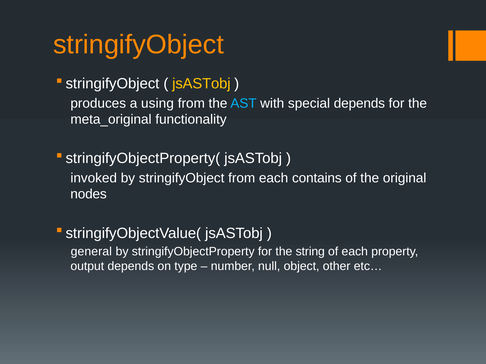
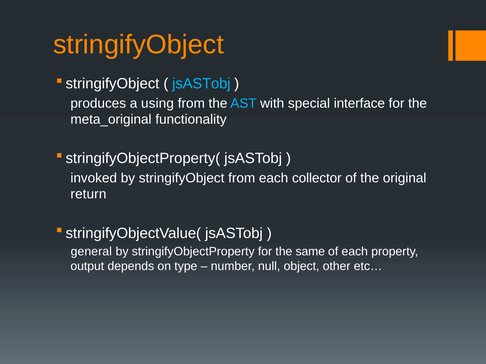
jsASTobj colour: yellow -> light blue (201, 84)
special depends: depends -> interface (359, 103)
contains: contains -> collector (317, 178)
nodes: nodes -> return (88, 194)
string: string -> same (310, 252)
